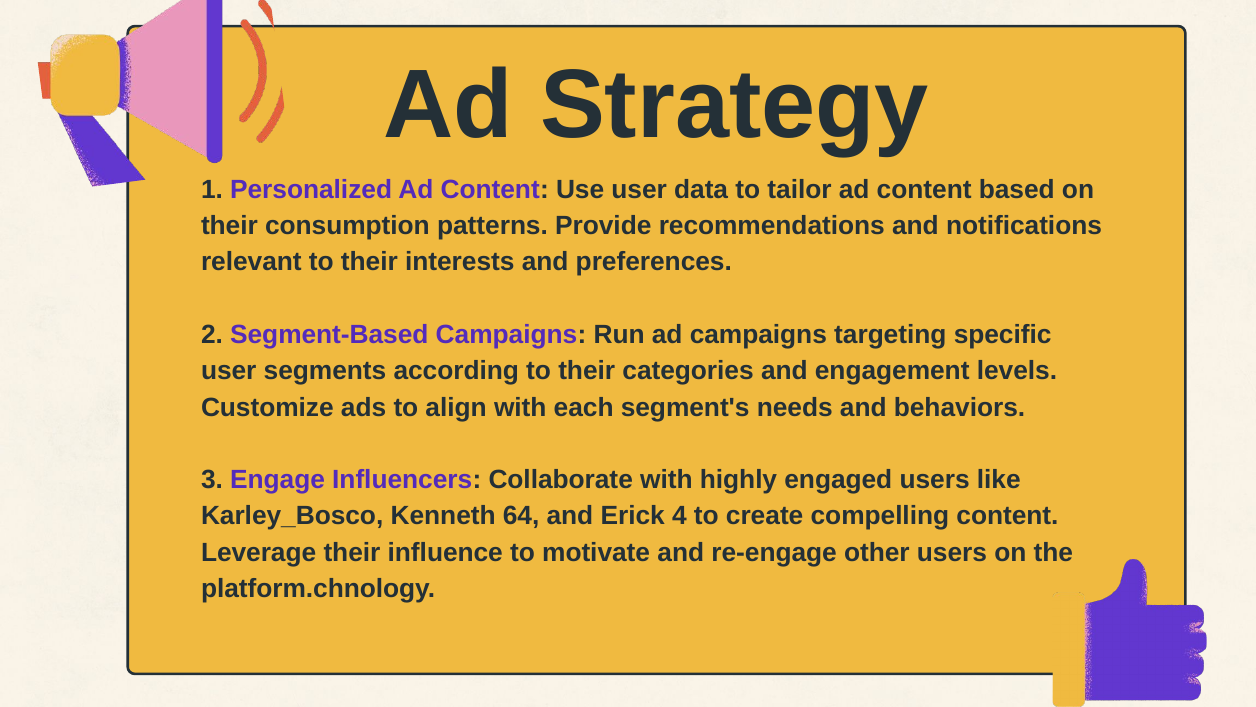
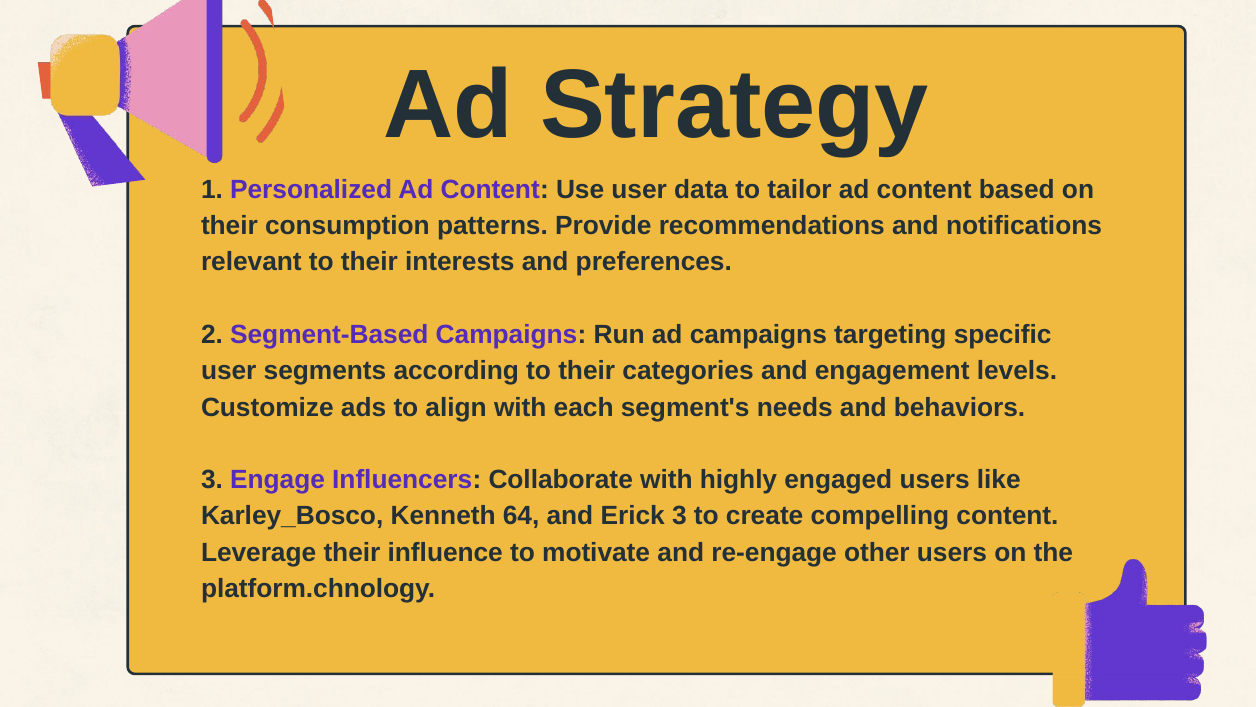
Erick 4: 4 -> 3 (679, 516)
